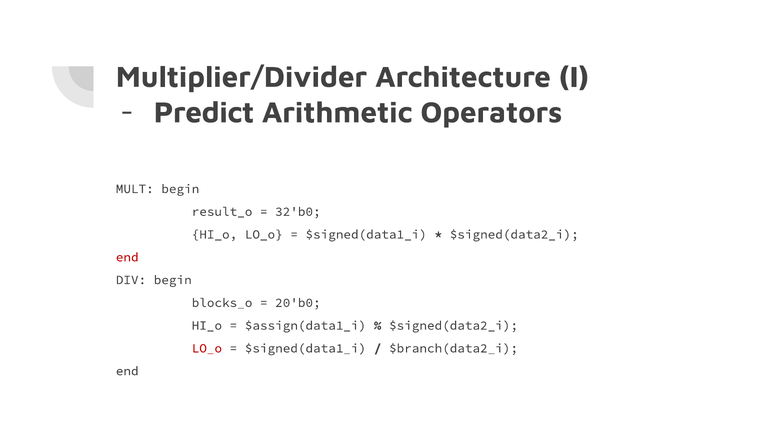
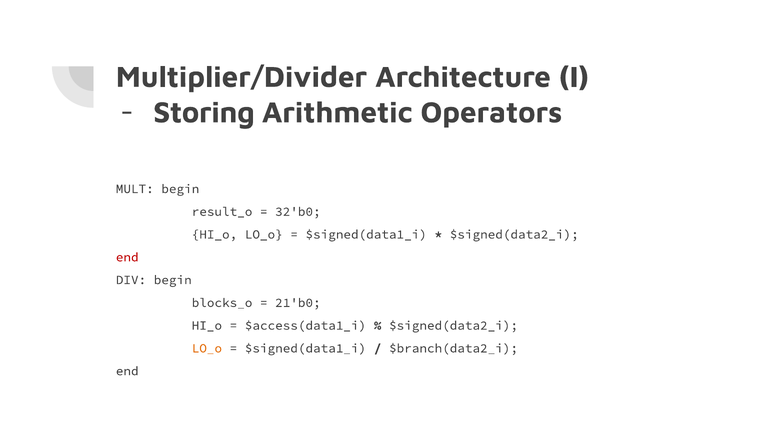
Predict: Predict -> Storing (204, 113)
20'b0: 20'b0 -> 21'b0 (298, 303)
$assign(data1_i: $assign(data1_i -> $access(data1_i (305, 325)
LO_o colour: red -> orange (207, 348)
